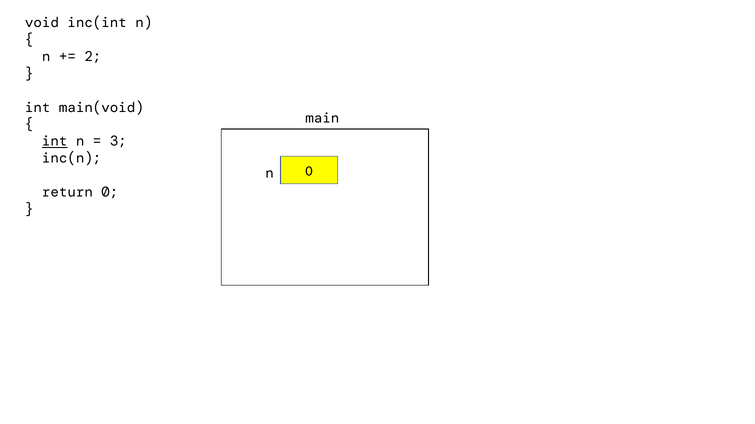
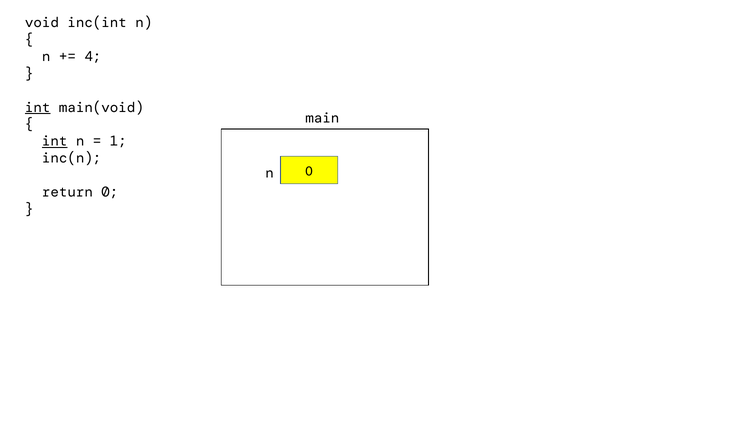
2: 2 -> 4 (93, 57)
int underline: none -> present (38, 108)
3: 3 -> 1 (118, 142)
